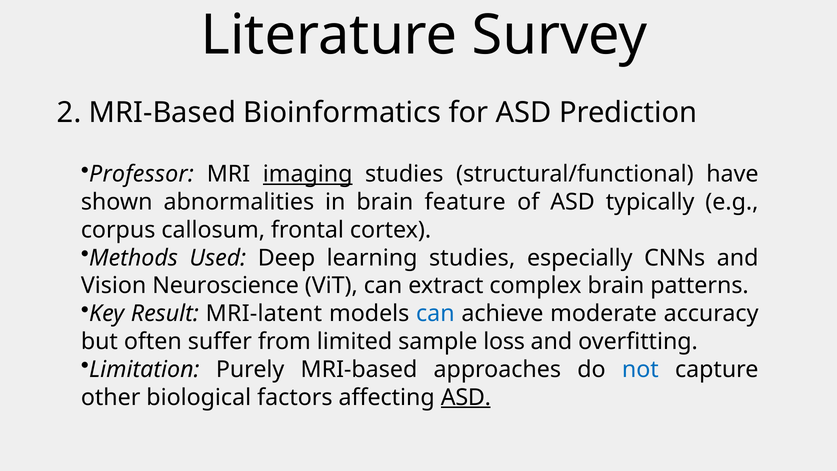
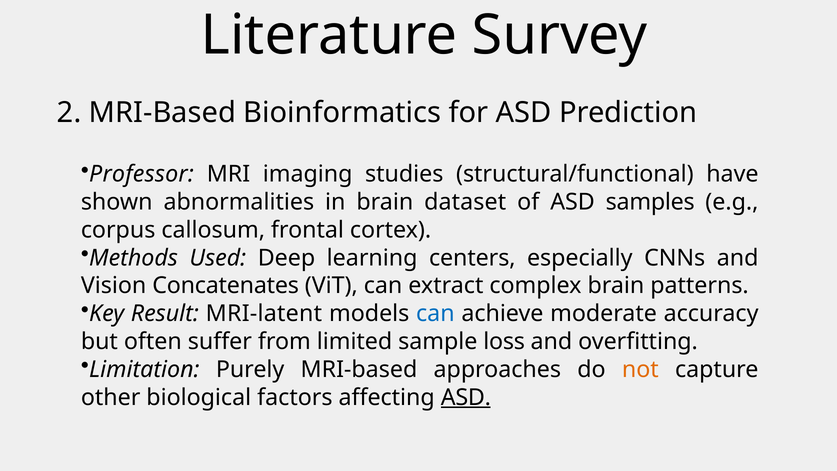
imaging underline: present -> none (308, 174)
feature: feature -> dataset (465, 202)
typically: typically -> samples (650, 202)
learning studies: studies -> centers (472, 258)
Neuroscience: Neuroscience -> Concatenates (226, 286)
not colour: blue -> orange (640, 369)
